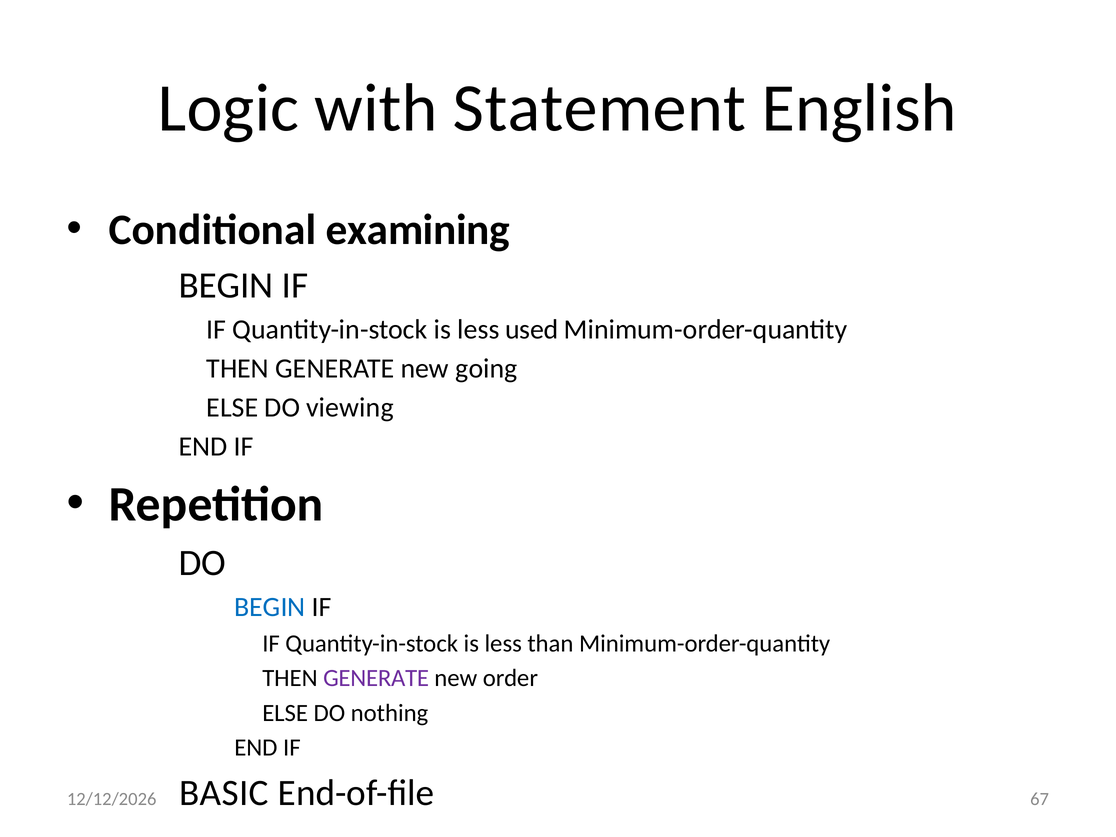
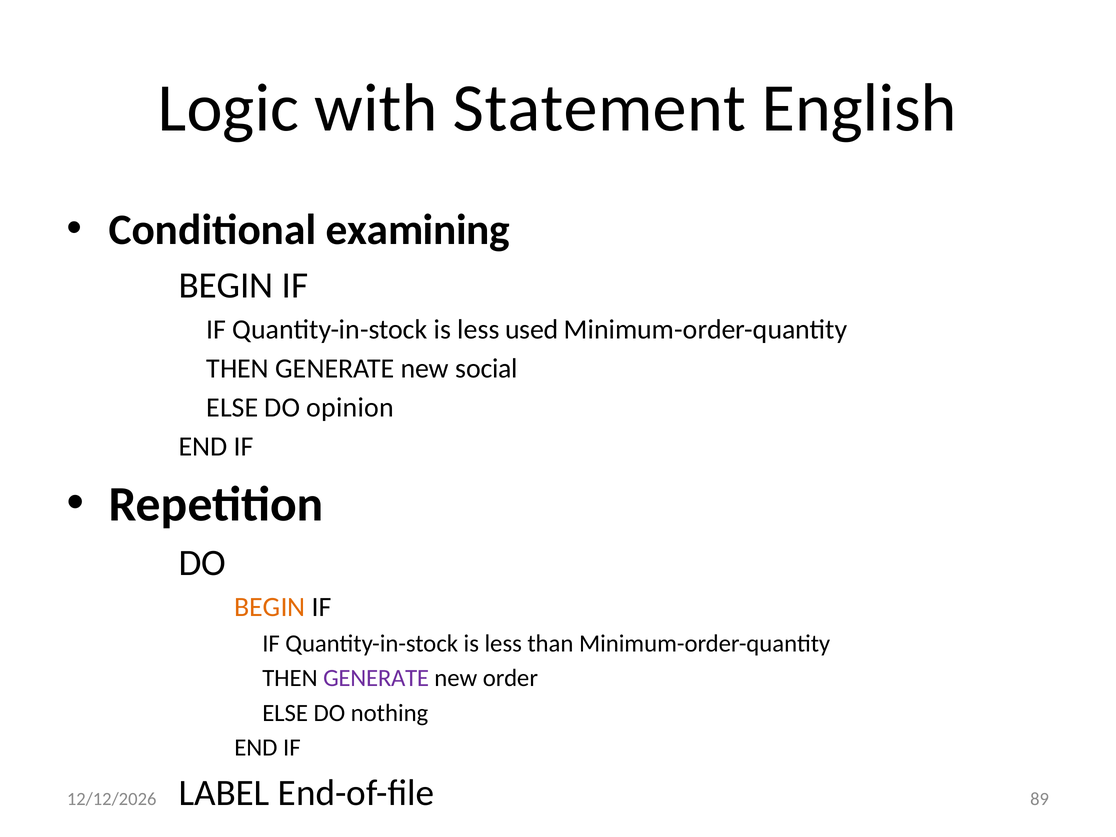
going: going -> social (487, 368)
viewing: viewing -> opinion (350, 407)
BEGIN colour: blue -> orange (270, 607)
BASIC: BASIC -> LABEL (224, 793)
67: 67 -> 89 (1040, 799)
